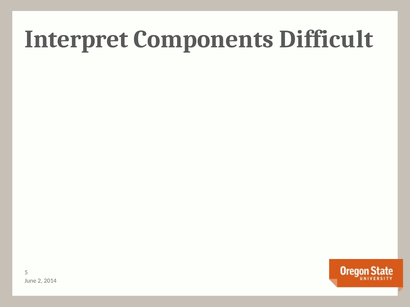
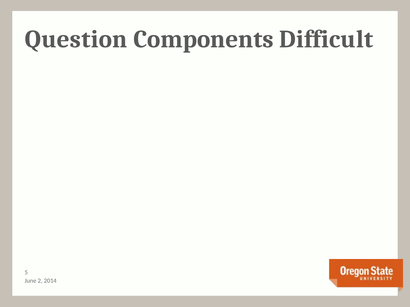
Interpret: Interpret -> Question (76, 39)
